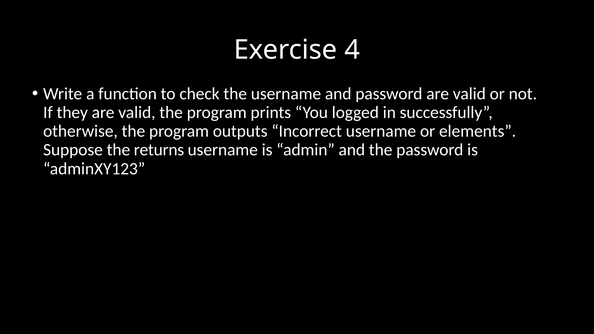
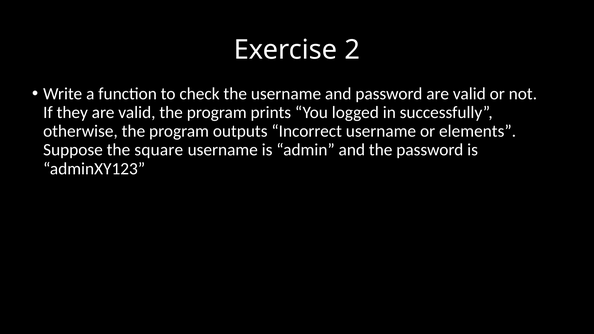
4: 4 -> 2 (352, 50)
returns: returns -> square (159, 150)
